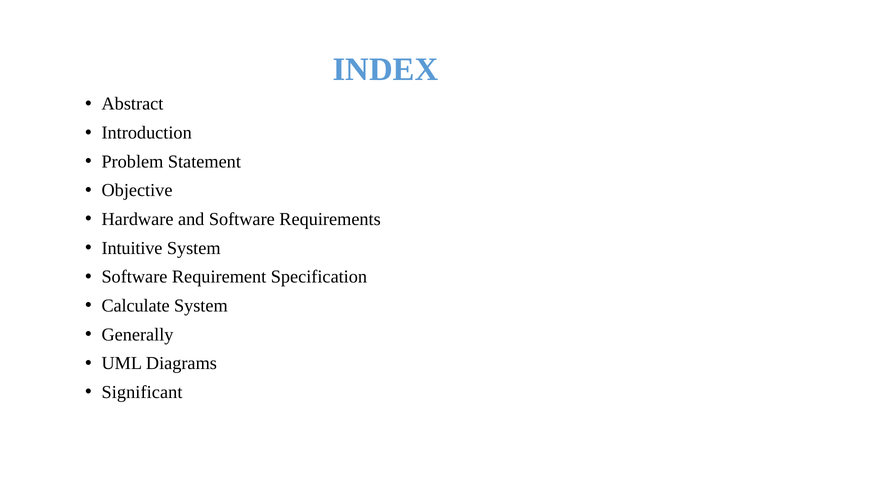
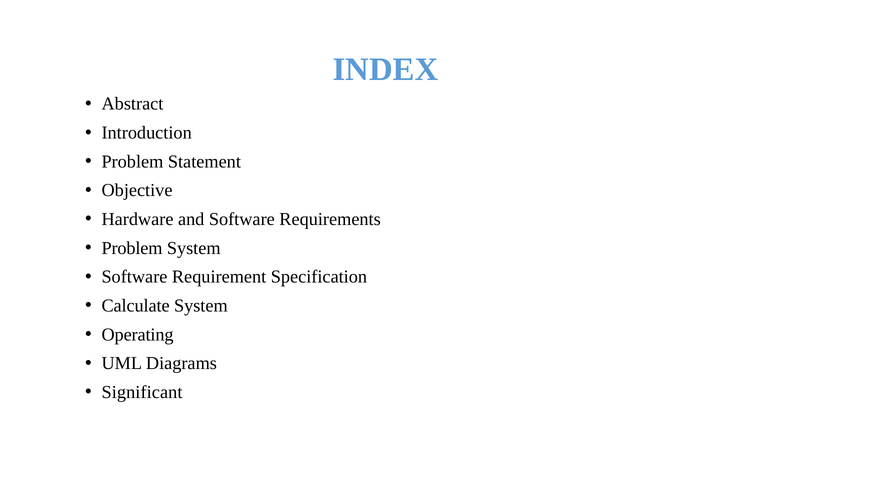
Intuitive: Intuitive -> Problem (132, 248)
Generally: Generally -> Operating (138, 335)
